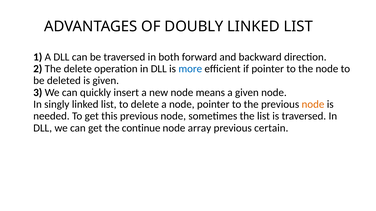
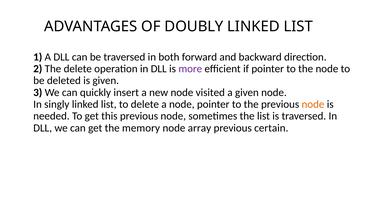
more colour: blue -> purple (190, 69)
means: means -> visited (210, 93)
continue: continue -> memory (141, 128)
